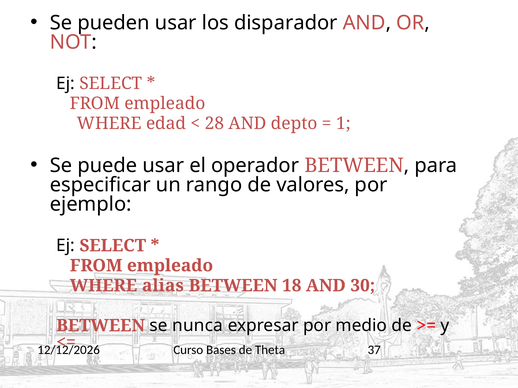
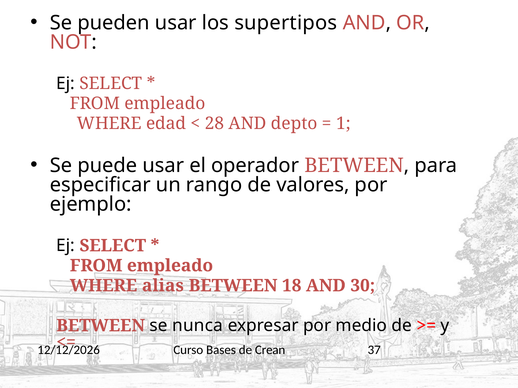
disparador: disparador -> supertipos (286, 23)
Theta: Theta -> Crean (270, 350)
